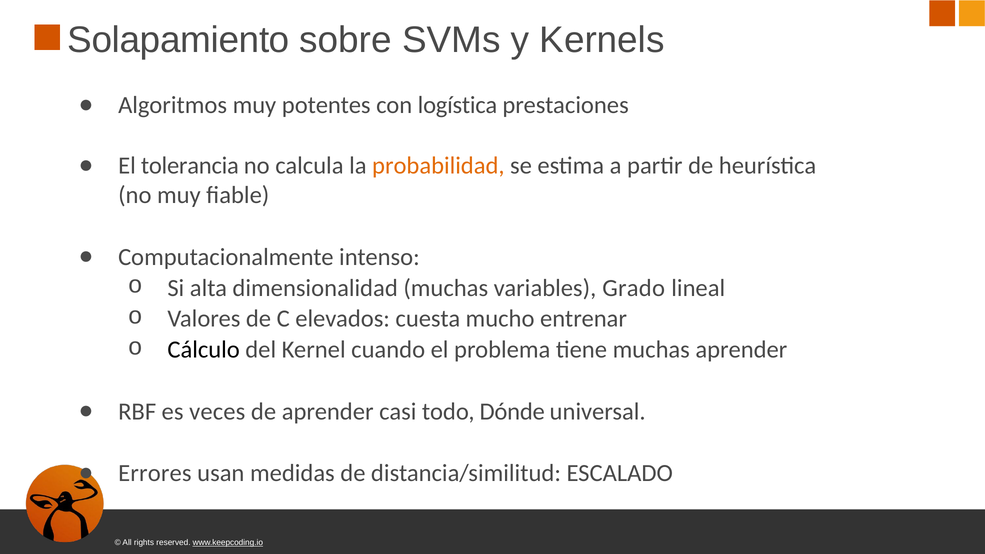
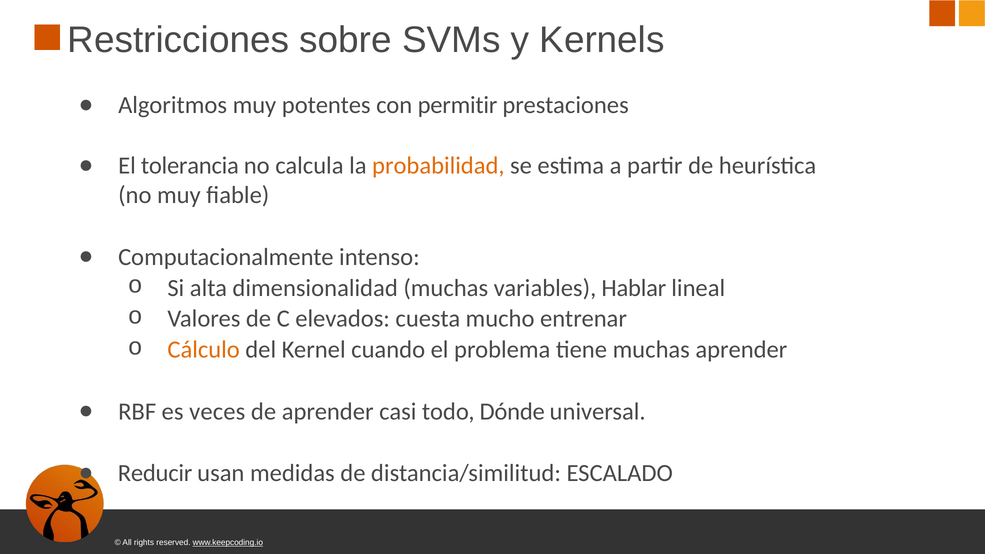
Solapamiento: Solapamiento -> Restricciones (178, 40)
logística: logística -> permitir (458, 105)
Grado: Grado -> Hablar (634, 288)
Cálculo colour: black -> orange (204, 350)
Errores: Errores -> Reducir (155, 473)
